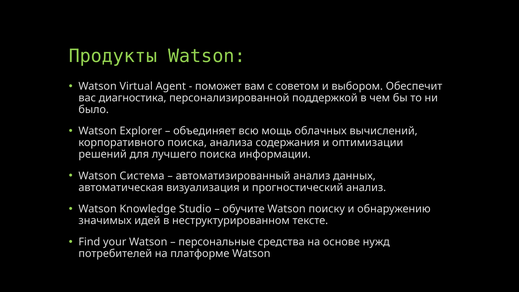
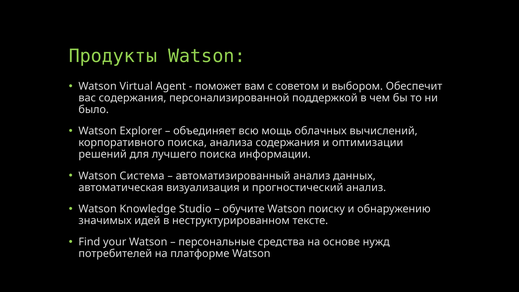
вас диагностика: диагностика -> содержания (133, 98)
